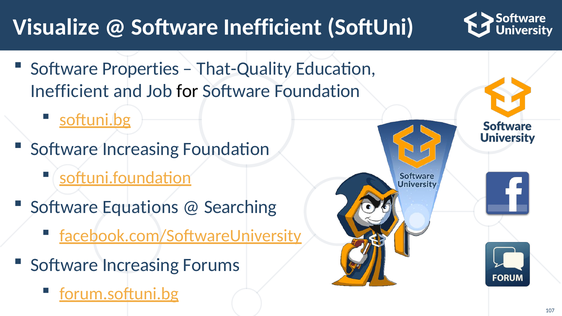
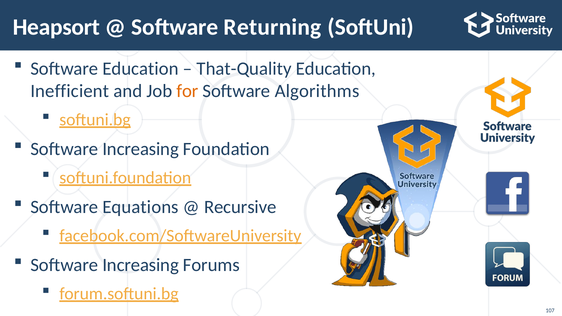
Visualize: Visualize -> Heapsort (56, 27)
Software Inefficient: Inefficient -> Returning (272, 27)
Software Properties: Properties -> Education (141, 69)
for colour: black -> orange (187, 91)
Software Foundation: Foundation -> Algorithms (317, 91)
Searching: Searching -> Recursive (240, 207)
